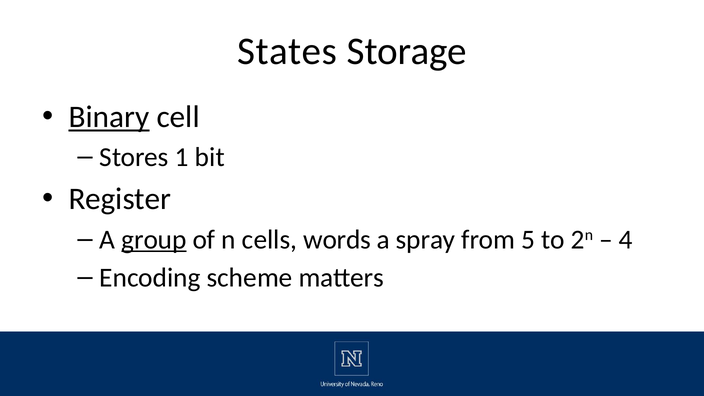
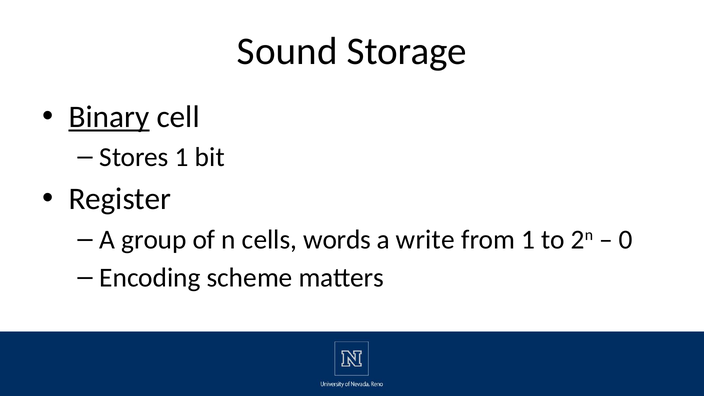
States: States -> Sound (287, 52)
group underline: present -> none (154, 239)
spray: spray -> write (425, 239)
from 5: 5 -> 1 (528, 239)
4: 4 -> 0 (626, 239)
